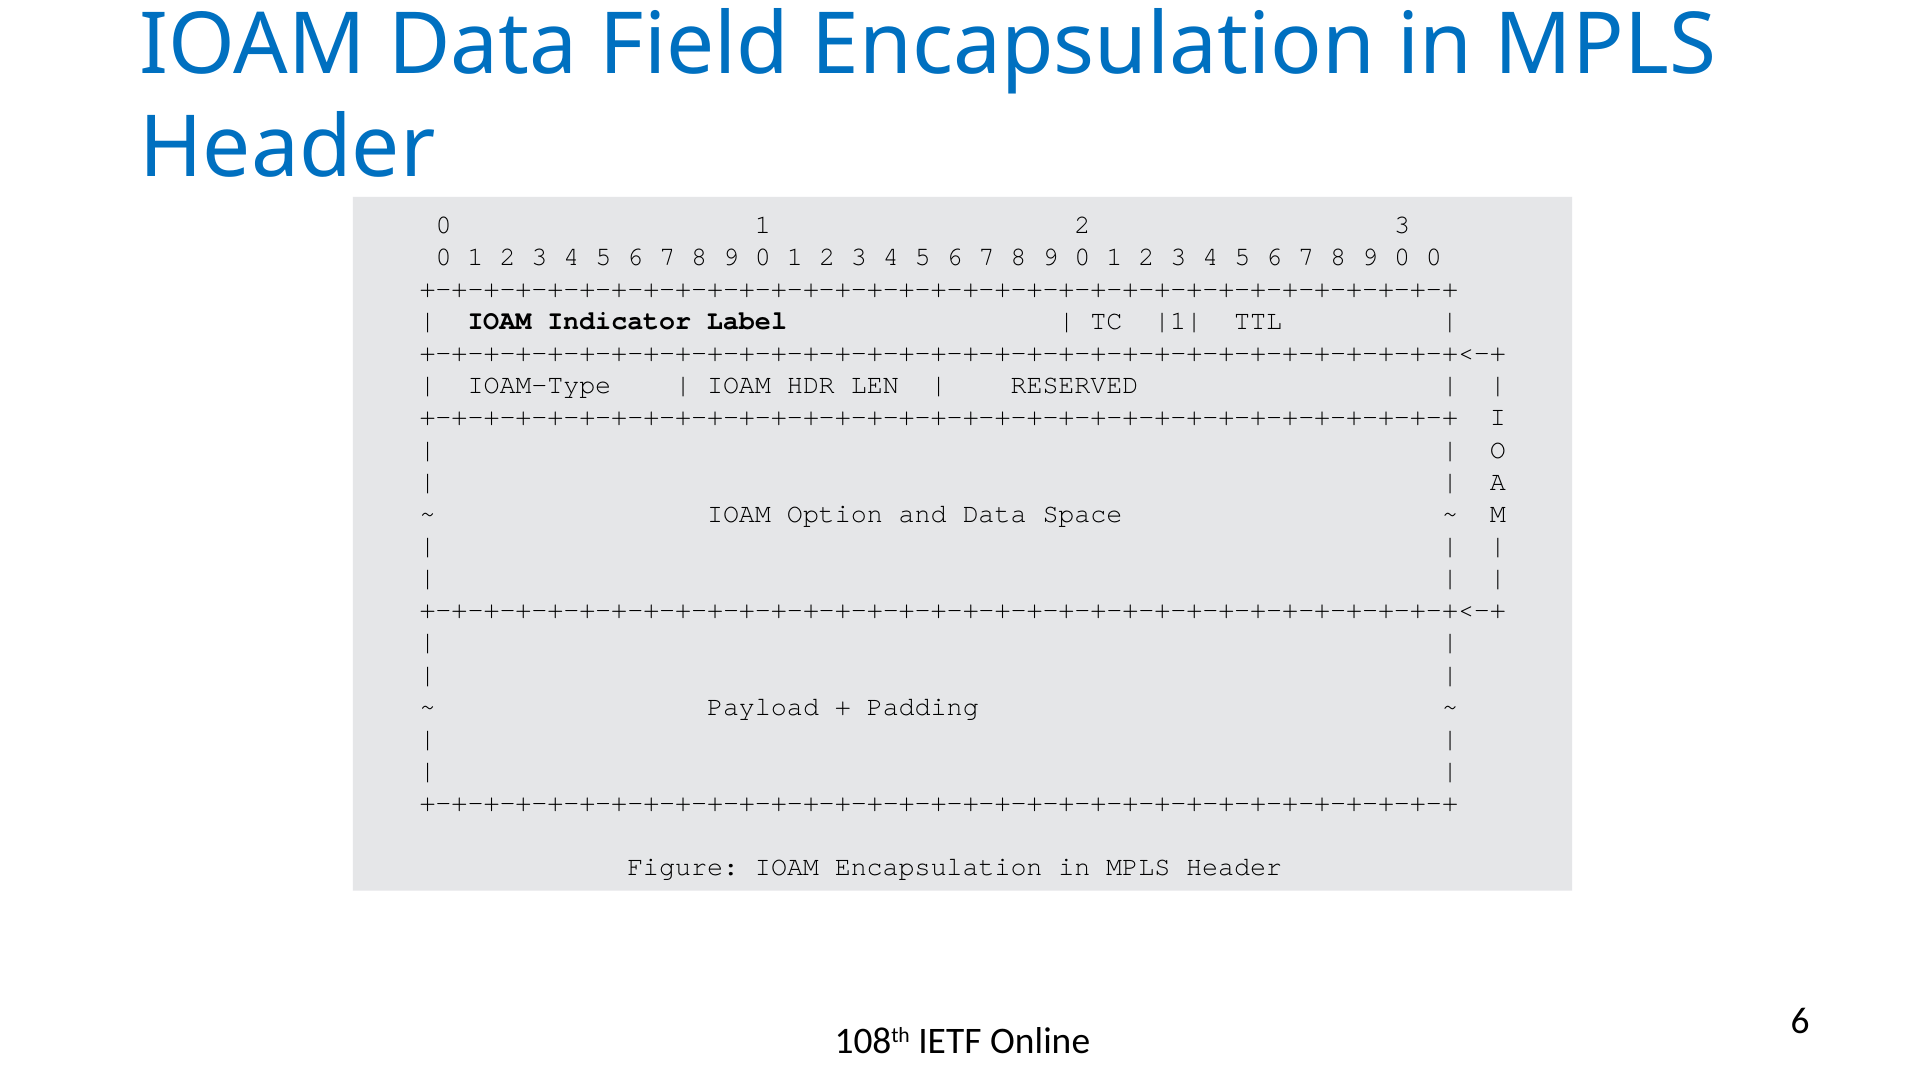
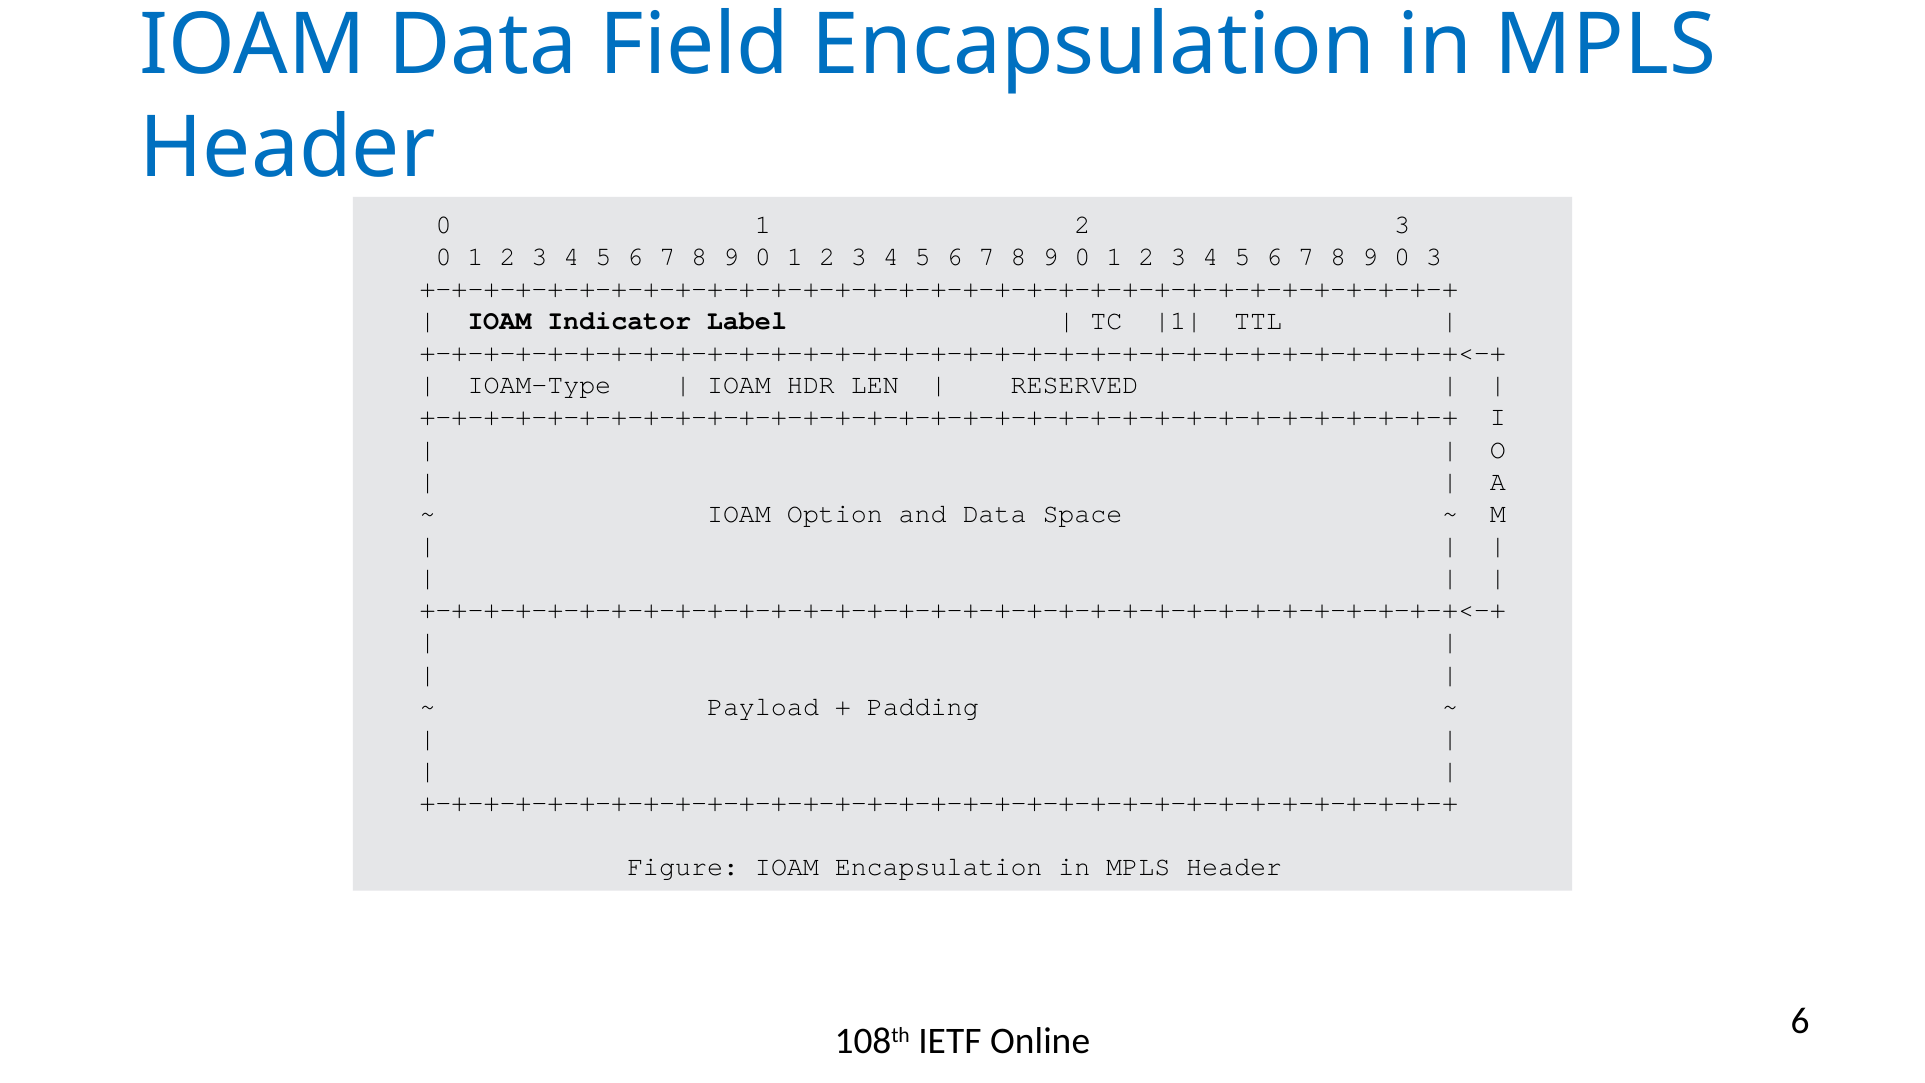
0 0: 0 -> 3 (1434, 256)
